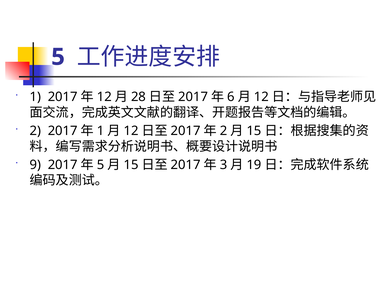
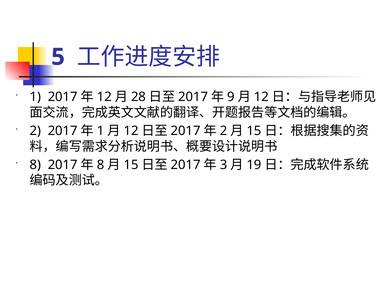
6: 6 -> 9 (231, 97)
9: 9 -> 8 (35, 165)
5: 5 -> 8 (101, 165)
